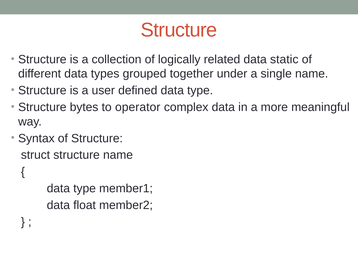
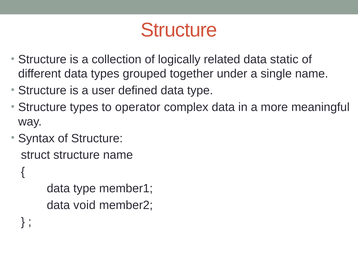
Structure bytes: bytes -> types (84, 107)
float: float -> void (84, 205)
